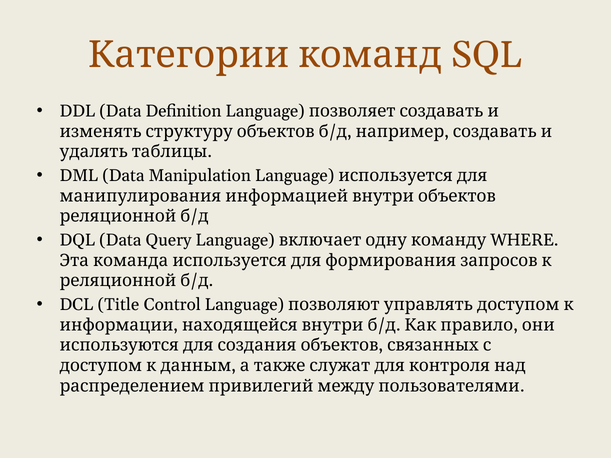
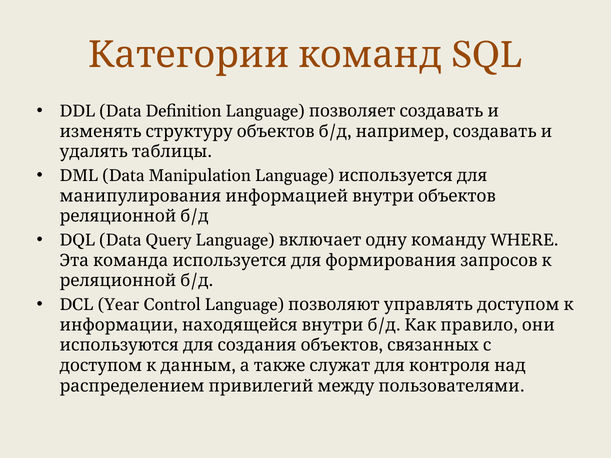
Title: Title -> Year (119, 305)
